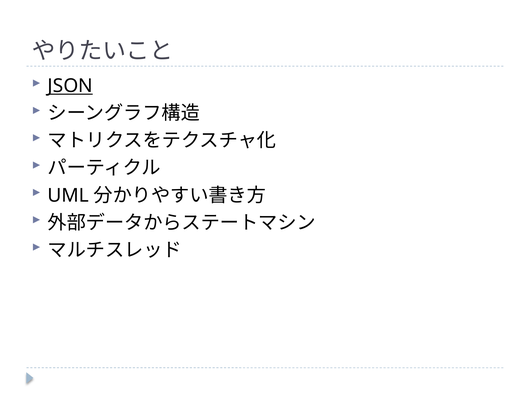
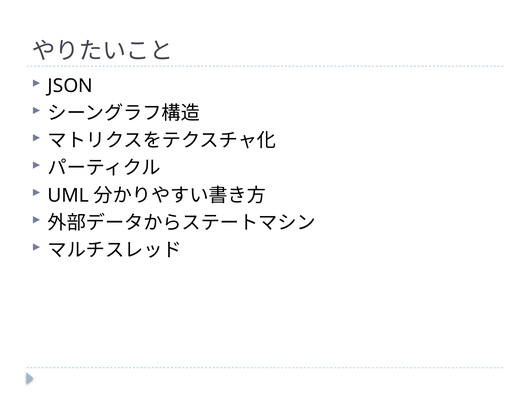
JSON underline: present -> none (70, 86)
